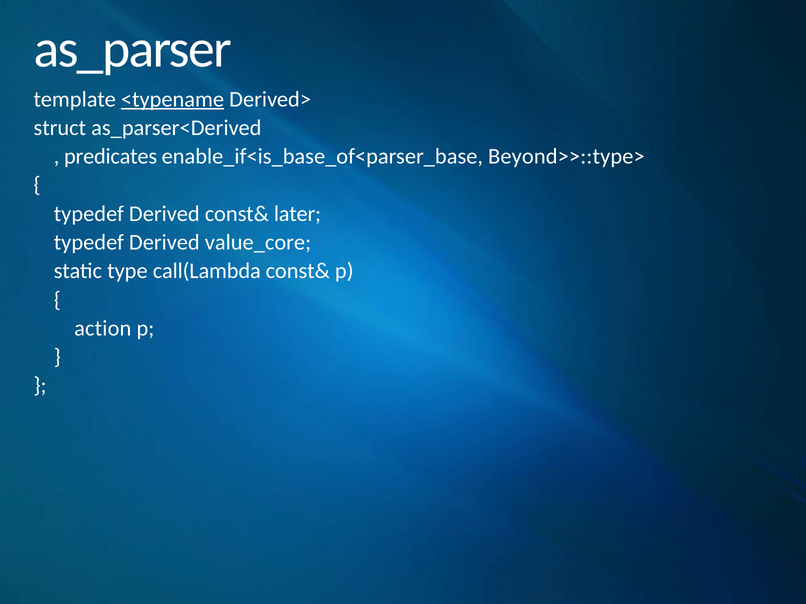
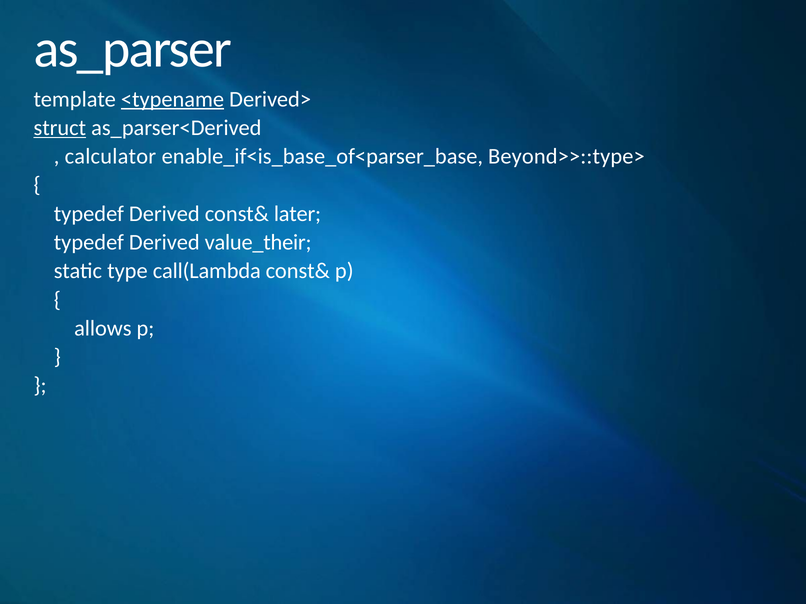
struct underline: none -> present (60, 128)
predicates: predicates -> calculator (110, 157)
value_core: value_core -> value_their (258, 243)
action: action -> allows (103, 329)
